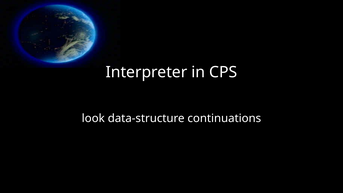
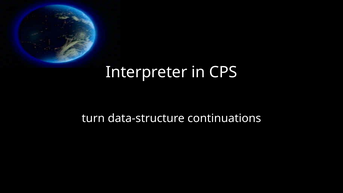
look: look -> turn (93, 118)
